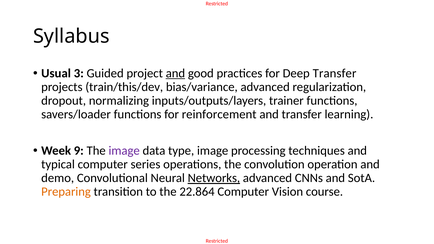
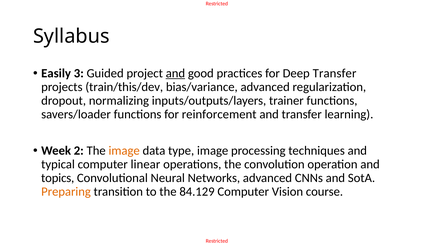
Usual: Usual -> Easily (56, 73)
9: 9 -> 2 (79, 151)
image colour: purple -> orange (124, 151)
series: series -> linear (145, 164)
demo: demo -> topics (58, 178)
Networks underline: present -> none (214, 178)
22.864: 22.864 -> 84.129 (197, 192)
